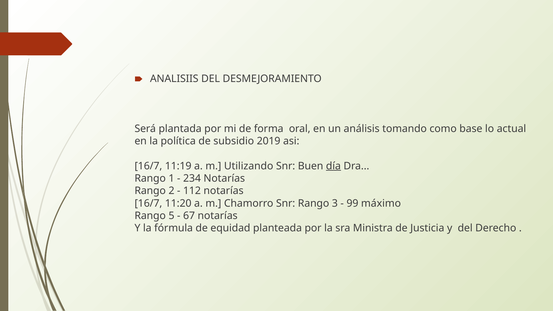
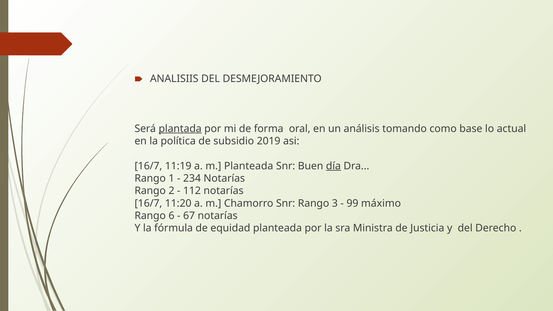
plantada underline: none -> present (180, 129)
m Utilizando: Utilizando -> Planteada (249, 166)
5: 5 -> 6 (171, 216)
